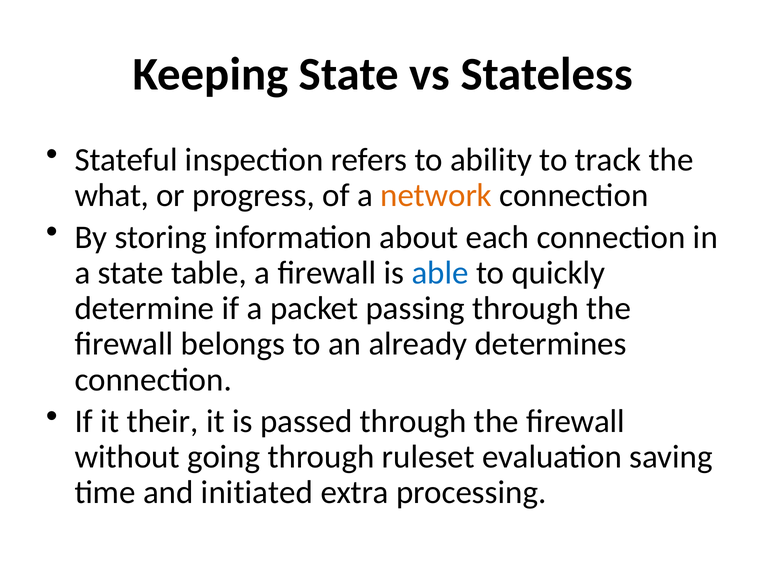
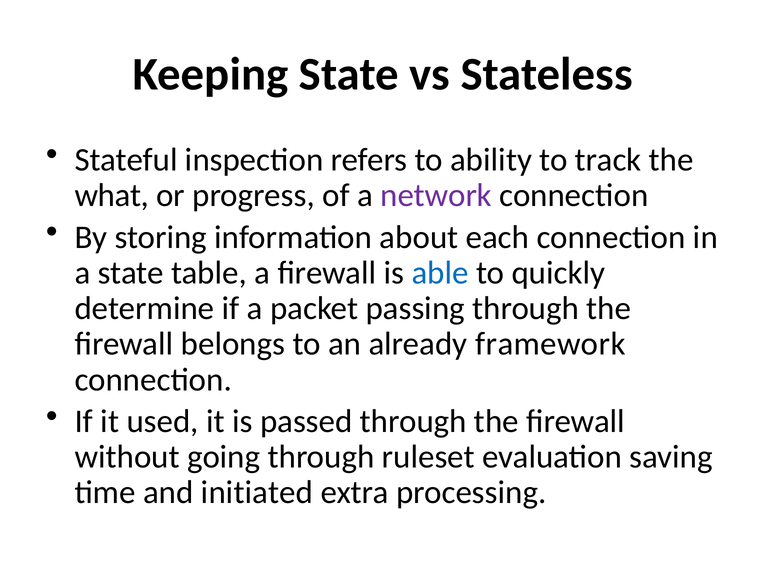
network colour: orange -> purple (436, 196)
determines: determines -> framework (550, 344)
their: their -> used (163, 422)
